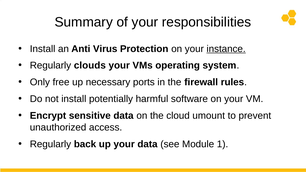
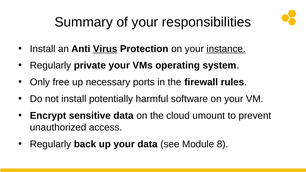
Virus underline: none -> present (105, 49)
clouds: clouds -> private (90, 66)
1: 1 -> 8 (223, 144)
